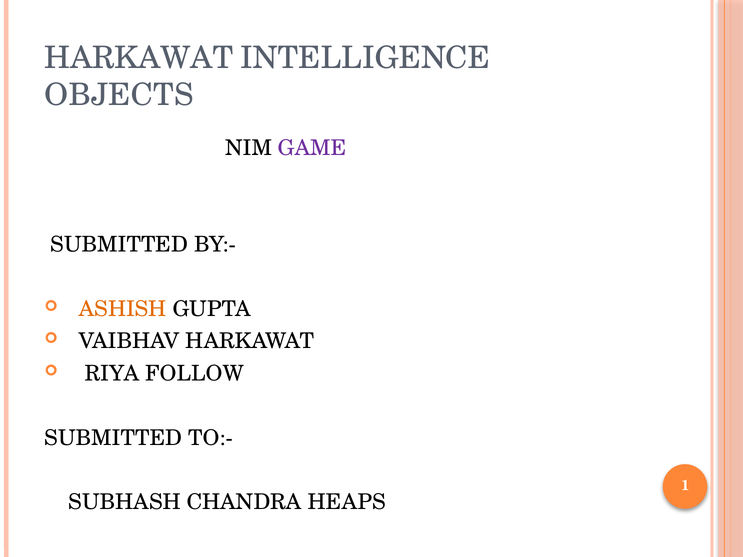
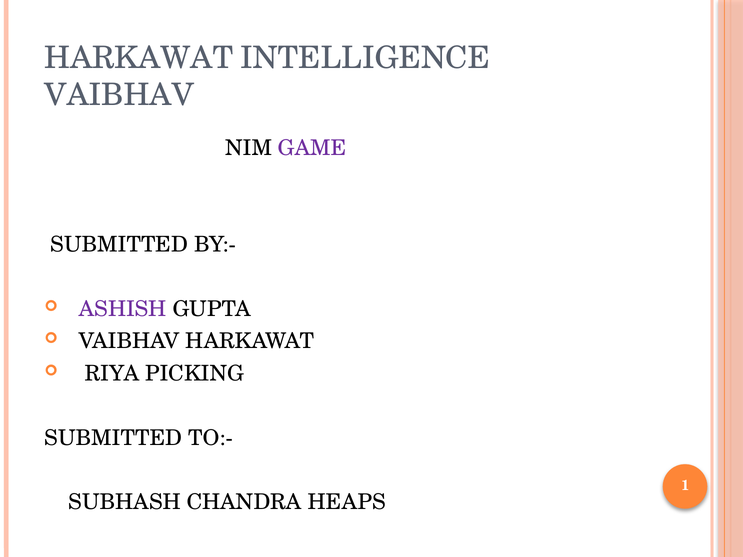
OBJECTS: OBJECTS -> VAIBHAV (119, 95)
ASHISH colour: orange -> purple (123, 309)
FOLLOW: FOLLOW -> PICKING (195, 374)
